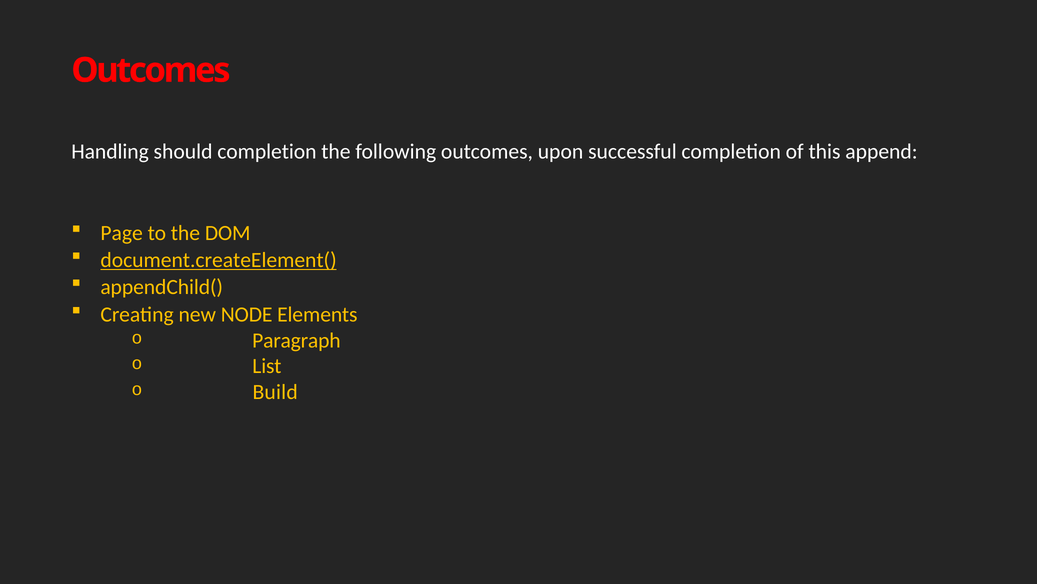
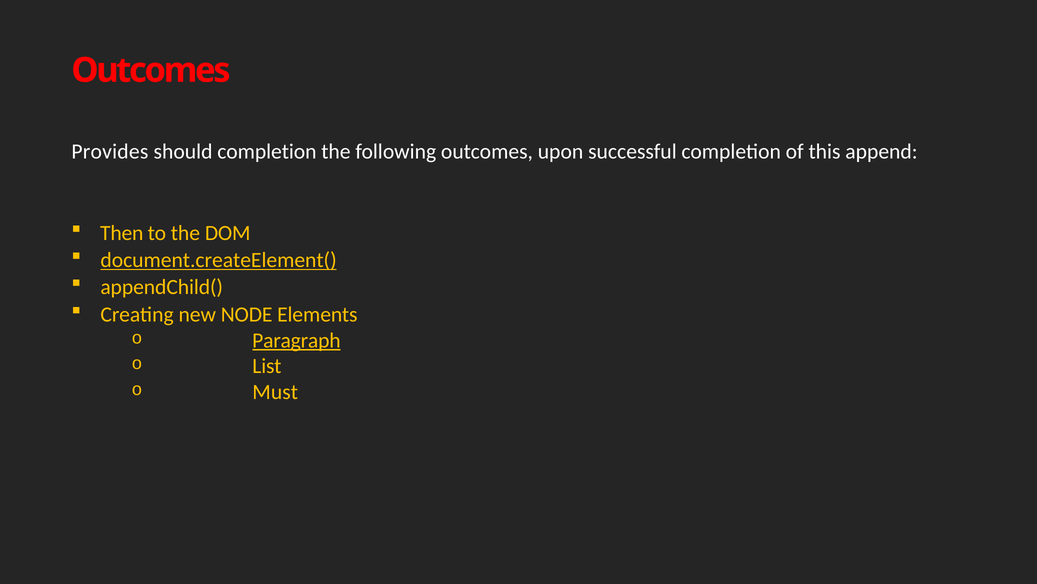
Handling: Handling -> Provides (110, 152)
Page: Page -> Then (122, 233)
Paragraph underline: none -> present (296, 340)
Build: Build -> Must (275, 392)
